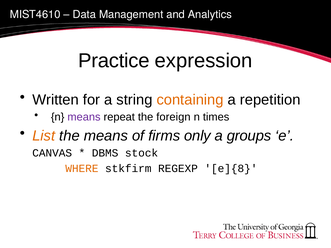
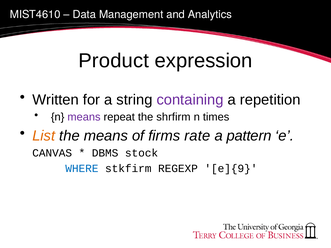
Practice: Practice -> Product (114, 61)
containing colour: orange -> purple (190, 100)
foreign: foreign -> shrfirm (173, 117)
only: only -> rate (197, 136)
groups: groups -> pattern (249, 136)
WHERE colour: orange -> blue (82, 169)
e]{8: e]{8 -> e]{9 (231, 169)
